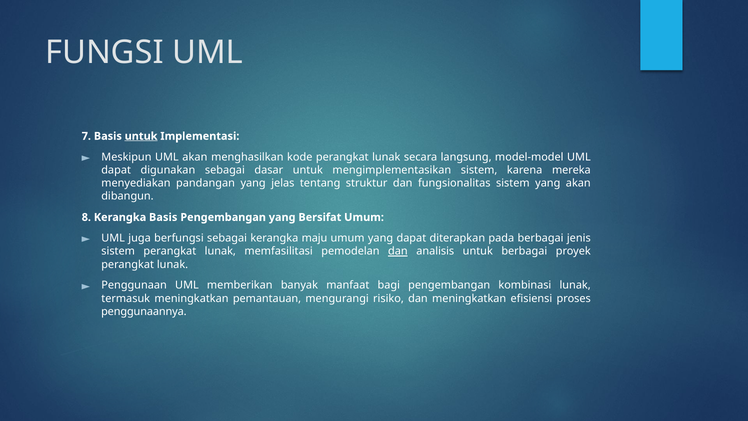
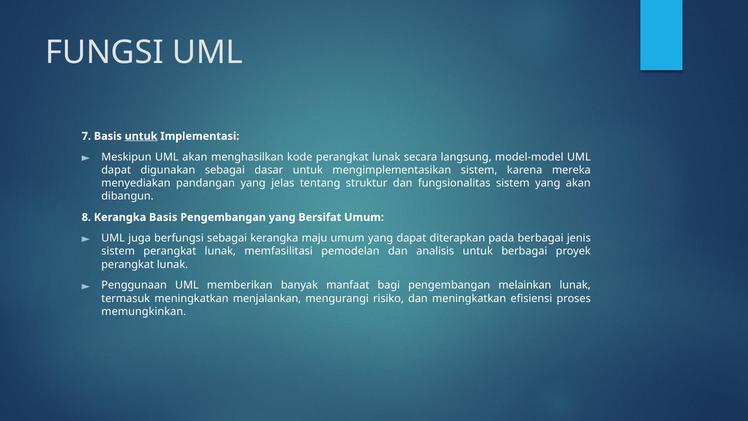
dan underline: present -> none (398, 251)
kombinasi: kombinasi -> melainkan (525, 285)
pemantauan: pemantauan -> menjalankan (267, 298)
penggunaannya: penggunaannya -> memungkinkan (144, 311)
